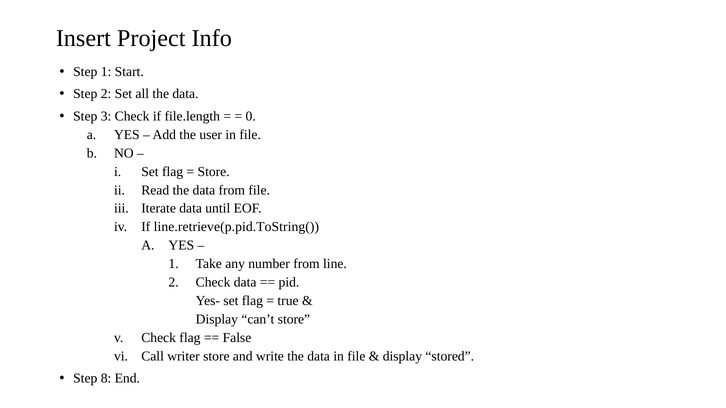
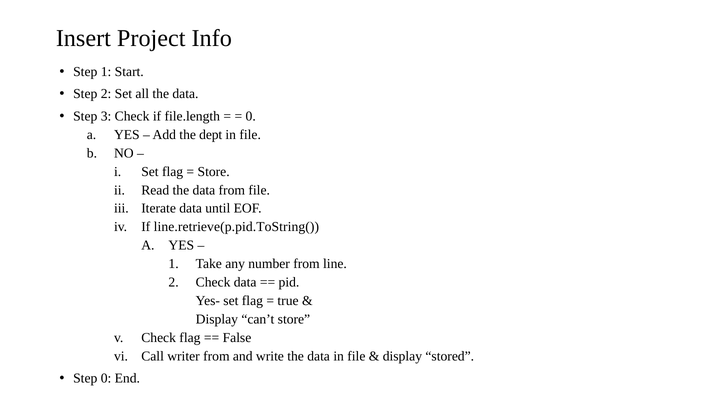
user: user -> dept (211, 135)
writer store: store -> from (216, 357)
Step 8: 8 -> 0 (106, 379)
